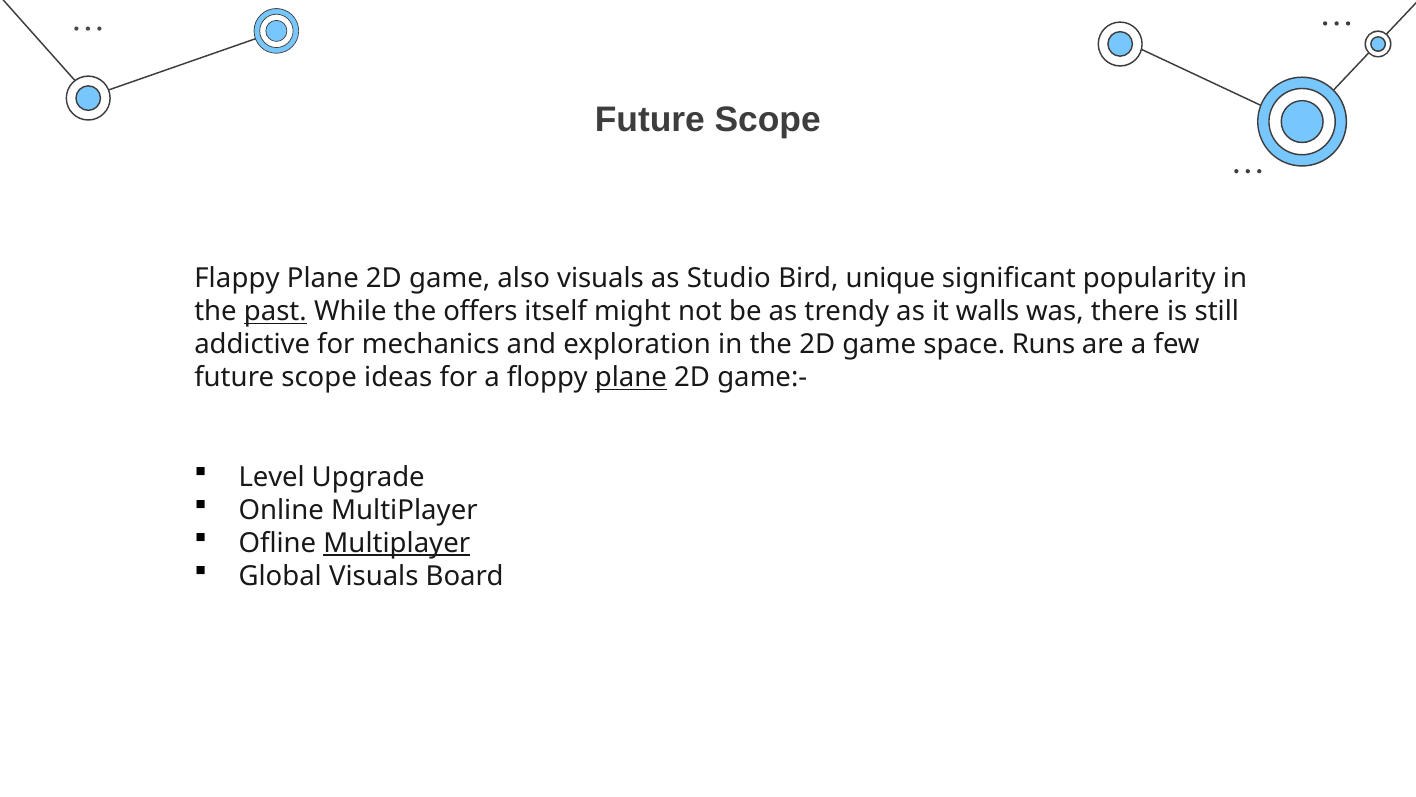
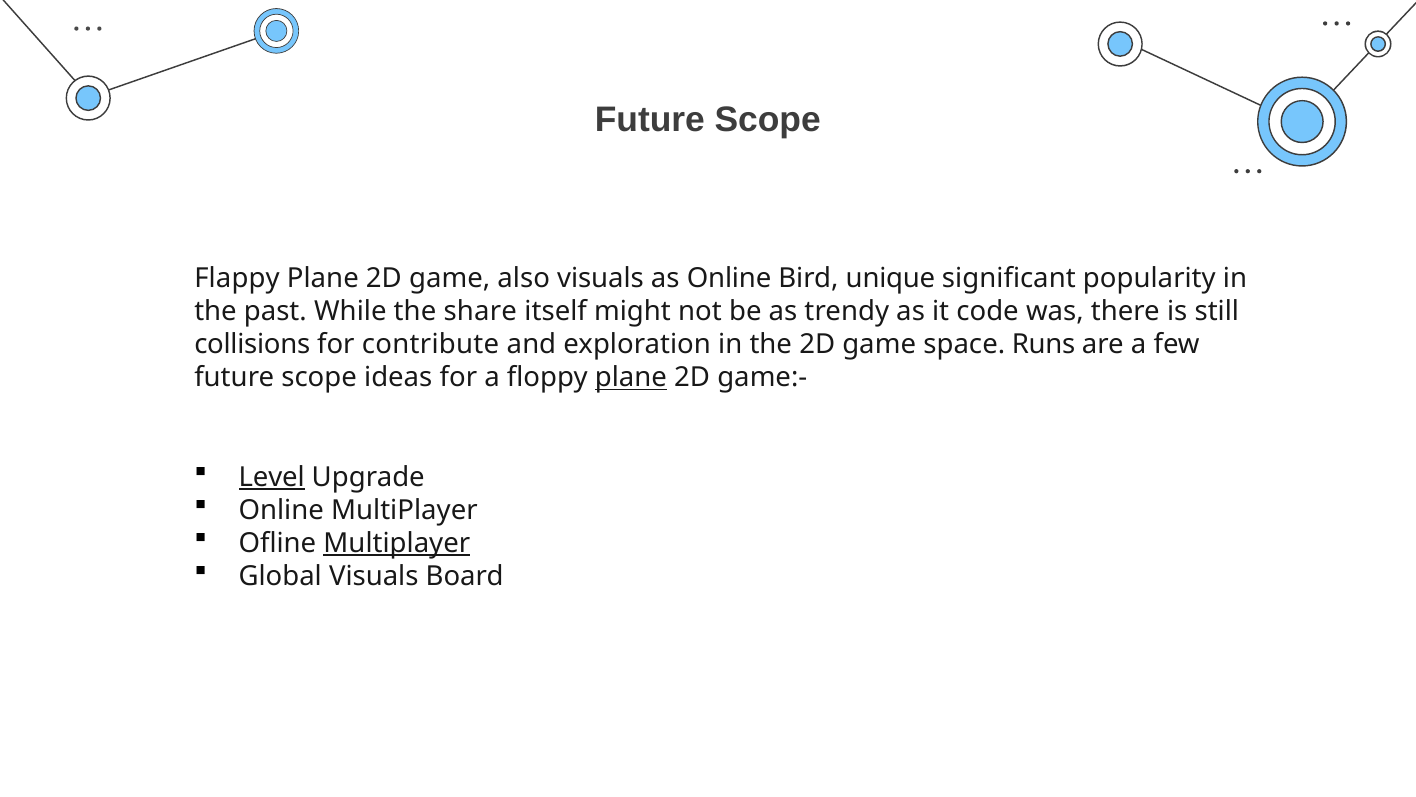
as Studio: Studio -> Online (729, 278)
past underline: present -> none (275, 311)
offers: offers -> share (480, 311)
walls: walls -> code (988, 311)
addictive: addictive -> collisions (252, 344)
mechanics: mechanics -> contribute (431, 344)
Level underline: none -> present (272, 477)
